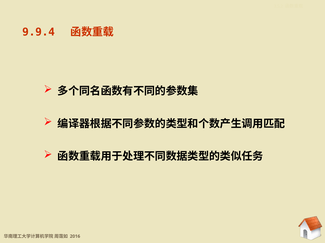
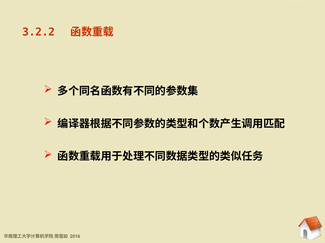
9.9.4: 9.9.4 -> 3.2.2 (39, 32)
